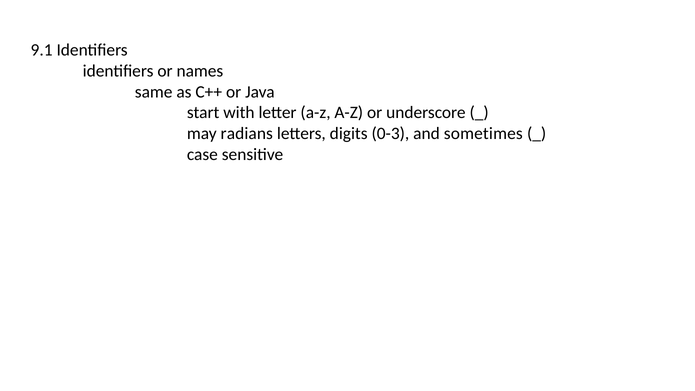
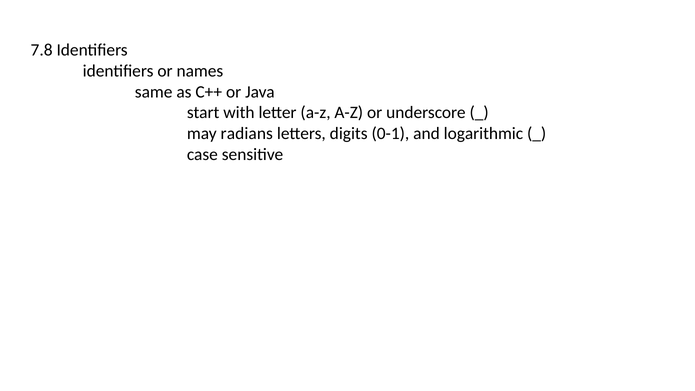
9.1: 9.1 -> 7.8 (42, 50)
0-3: 0-3 -> 0-1 (390, 134)
sometimes: sometimes -> logarithmic (483, 134)
